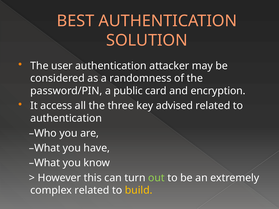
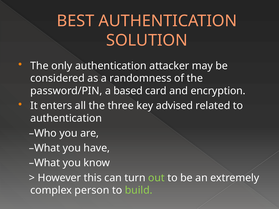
user: user -> only (62, 66)
public: public -> based (128, 91)
access: access -> enters (56, 106)
complex related: related -> person (92, 191)
build colour: yellow -> light green (139, 191)
